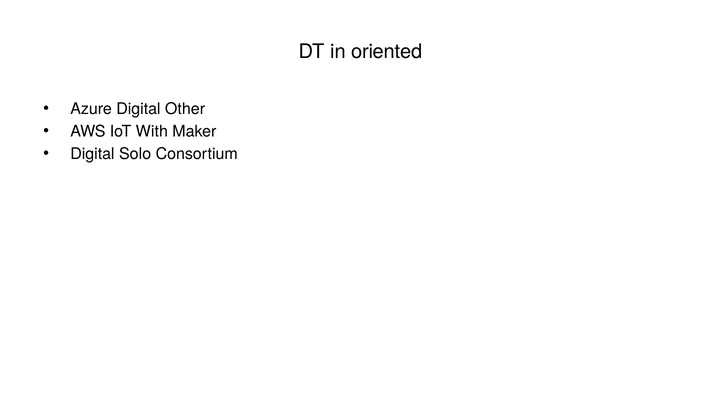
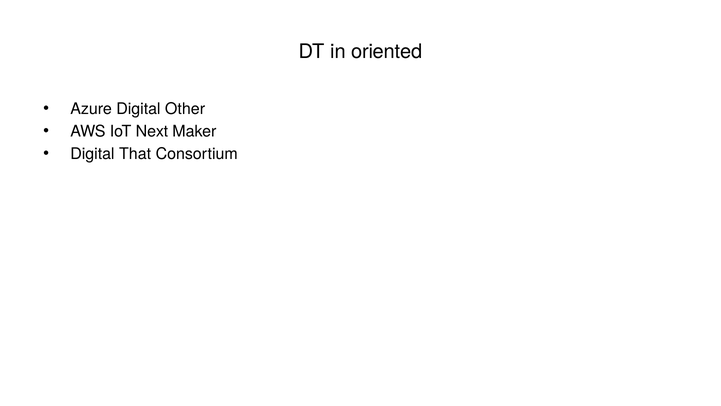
With: With -> Next (152, 131)
Solo: Solo -> That (135, 154)
